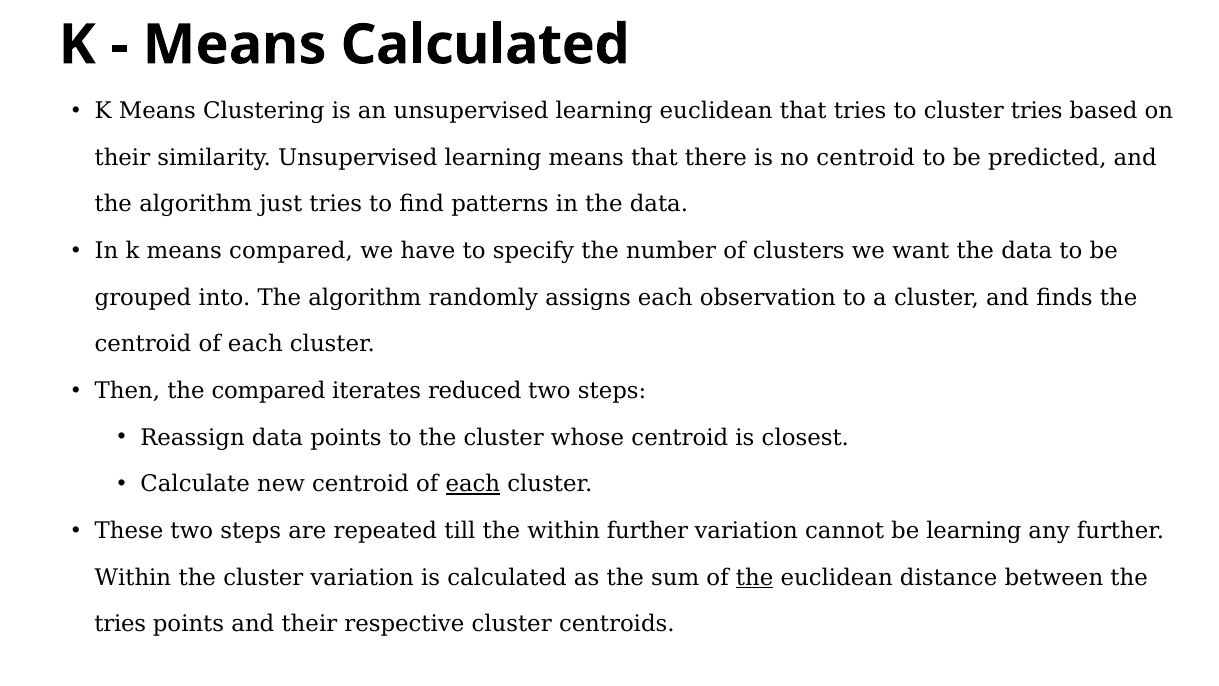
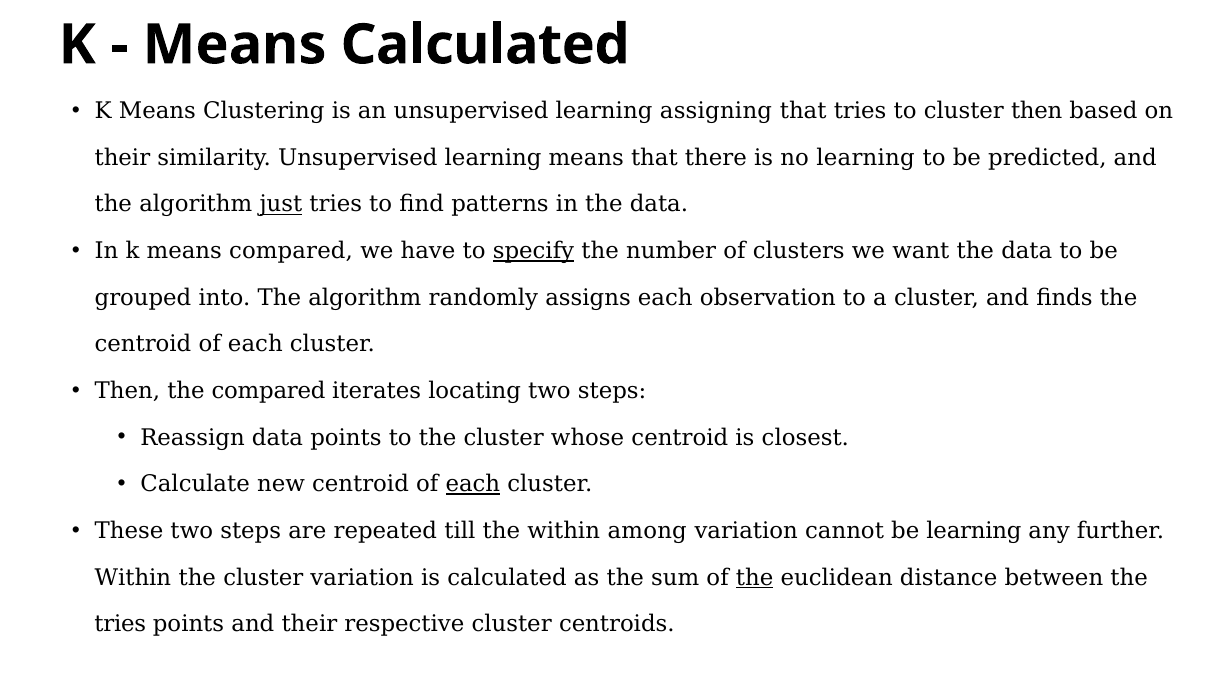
learning euclidean: euclidean -> assigning (716, 111)
cluster tries: tries -> then (1037, 111)
no centroid: centroid -> learning (866, 158)
just underline: none -> present (281, 204)
specify underline: none -> present (533, 251)
reduced: reduced -> locating (475, 391)
within further: further -> among (647, 531)
